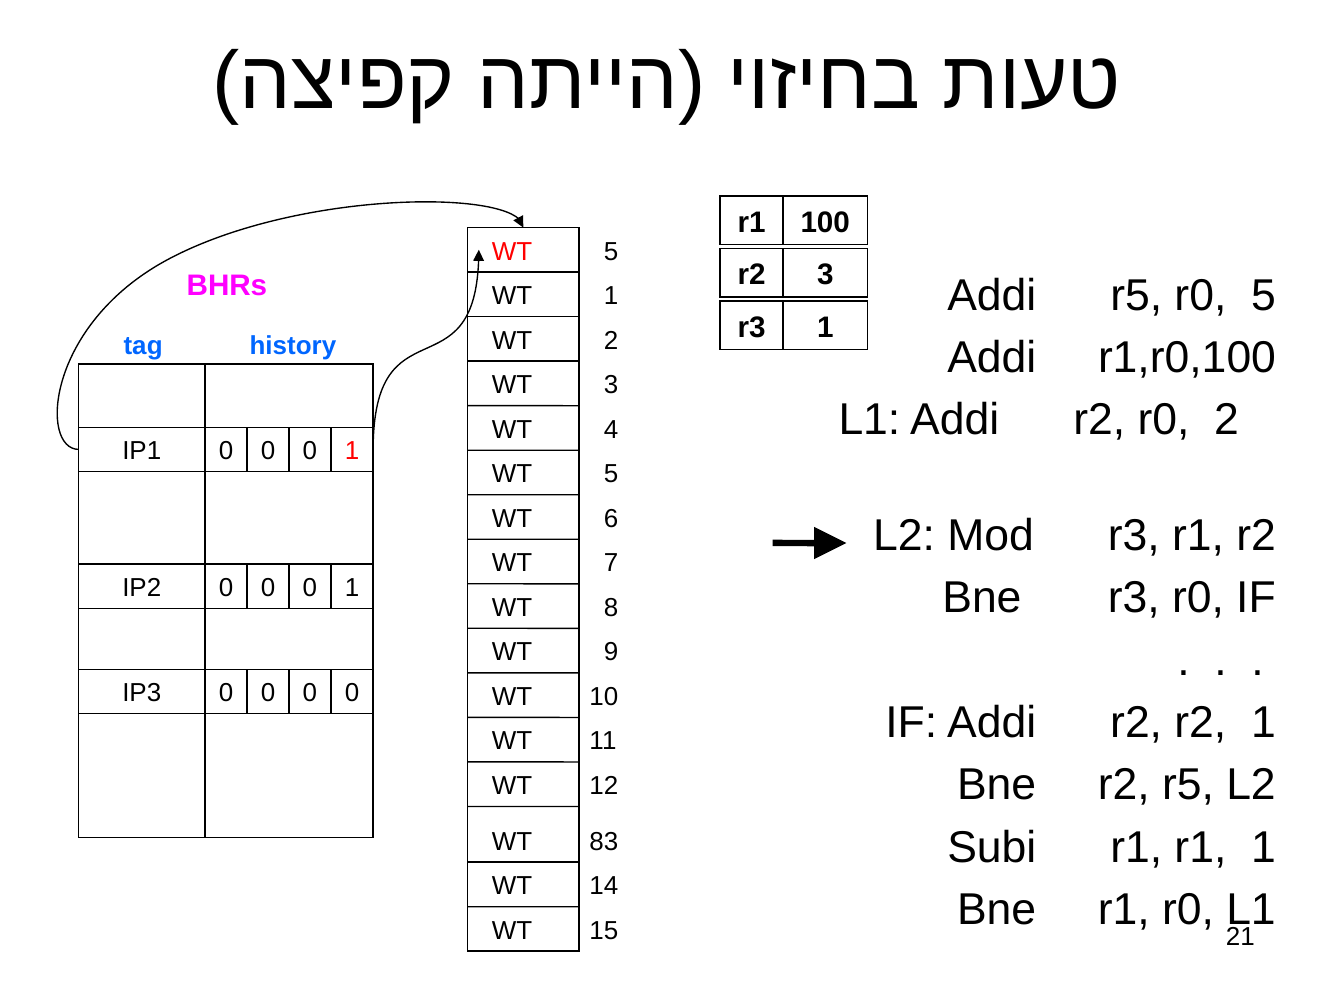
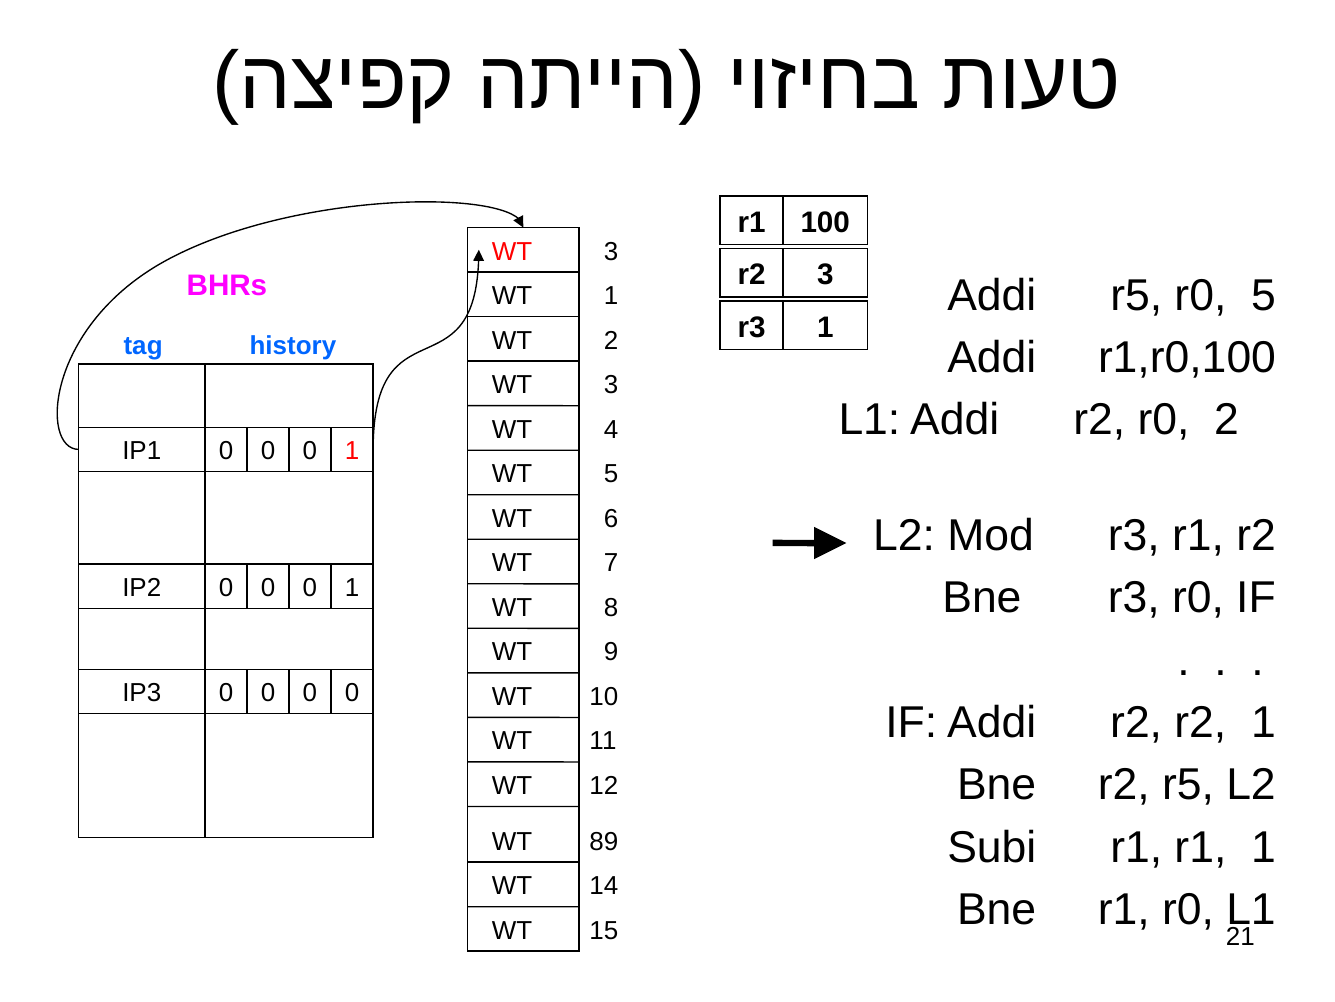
5: 5 -> 3 (611, 251)
83: 83 -> 89 (604, 841)
